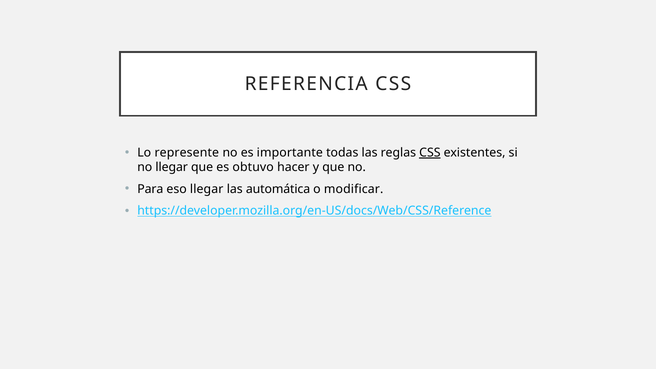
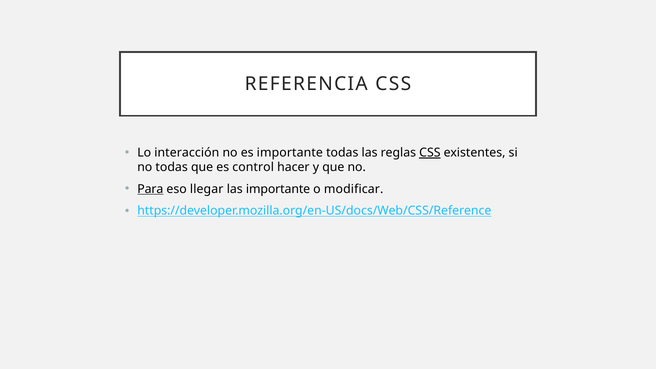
represente: represente -> interacción (187, 153)
no llegar: llegar -> todas (172, 167)
obtuvo: obtuvo -> control (253, 167)
Para underline: none -> present (150, 189)
las automática: automática -> importante (278, 189)
